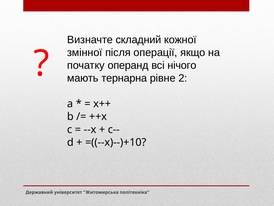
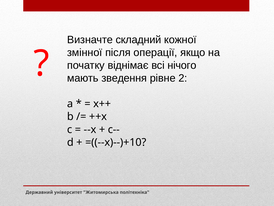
операнд: операнд -> віднімає (128, 65)
тернарна: тернарна -> зведення (124, 78)
